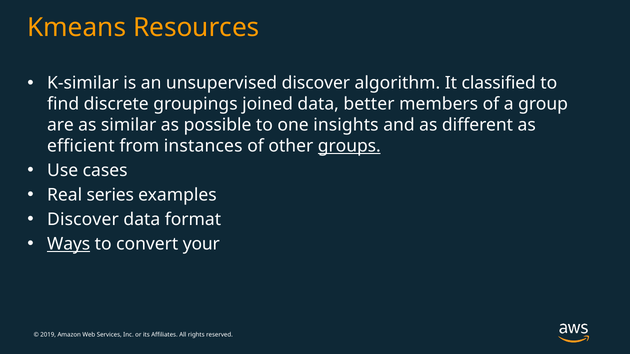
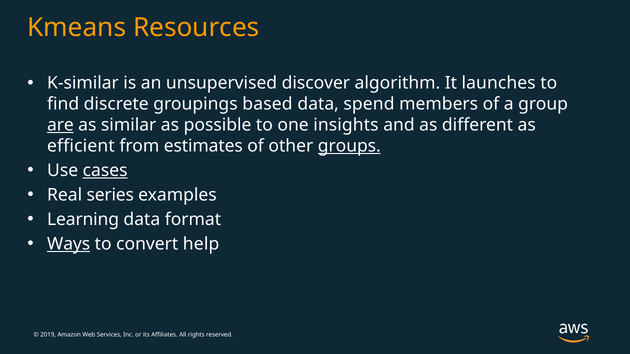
classified: classified -> launches (499, 83)
joined: joined -> based (267, 104)
better: better -> spend (369, 104)
are underline: none -> present (60, 125)
instances: instances -> estimates (203, 146)
cases underline: none -> present (105, 171)
Discover: Discover -> Learning (83, 220)
your: your -> help (201, 244)
